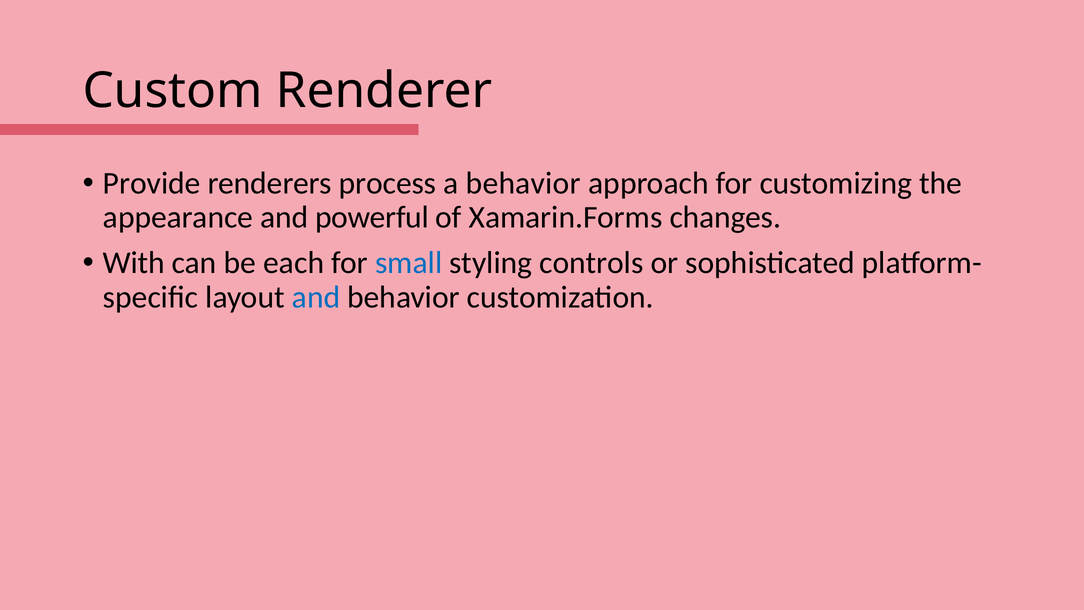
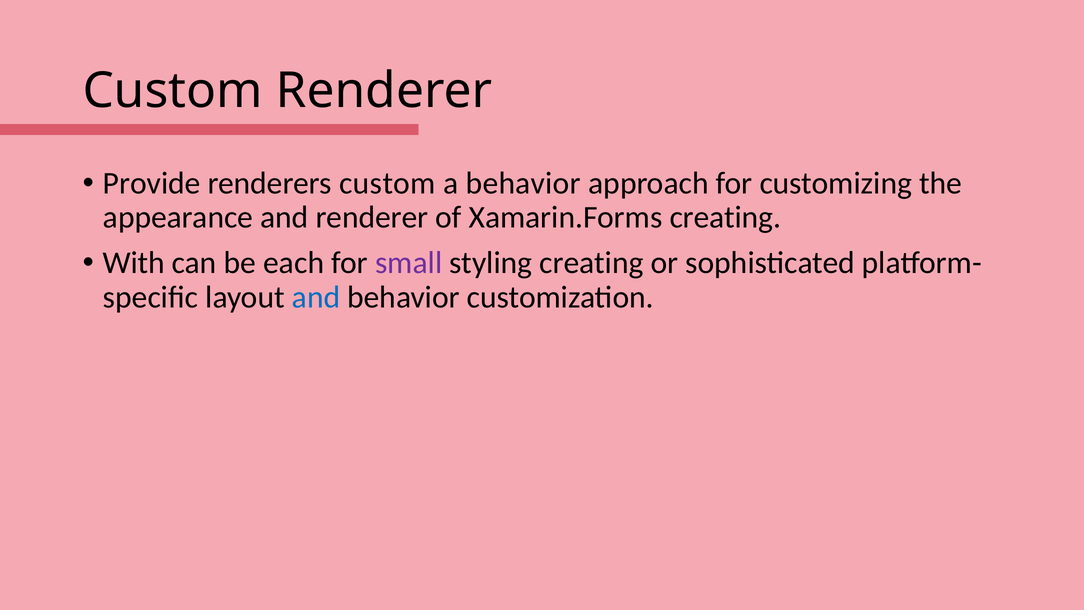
renderers process: process -> custom (387, 183)
and powerful: powerful -> renderer (372, 217)
Xamarin.Forms changes: changes -> creating (725, 217)
small colour: blue -> purple (409, 263)
styling controls: controls -> creating (591, 263)
